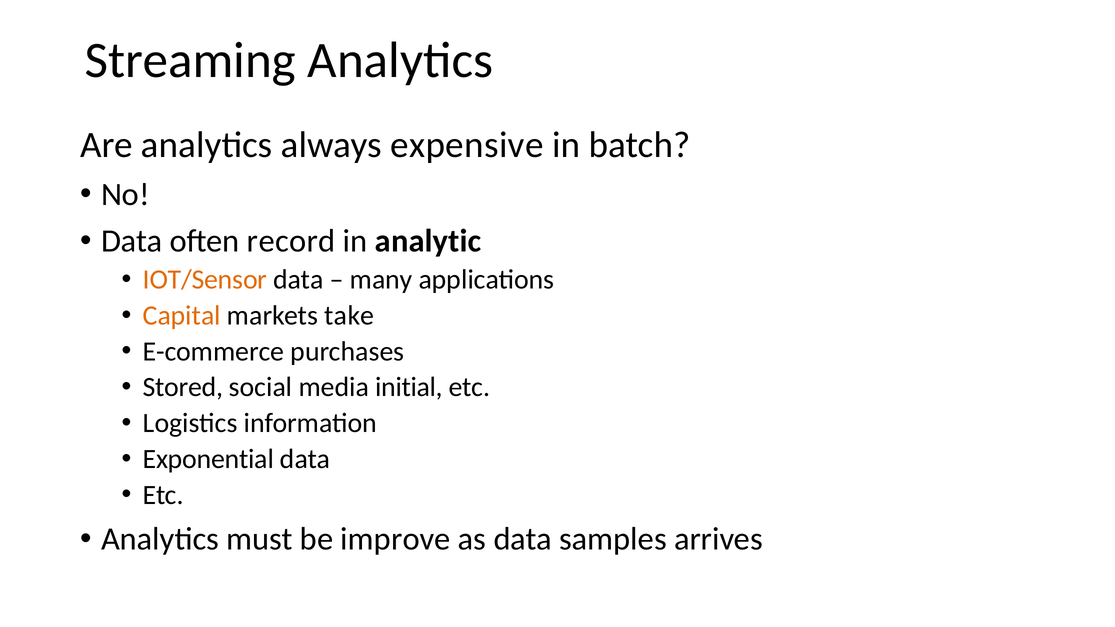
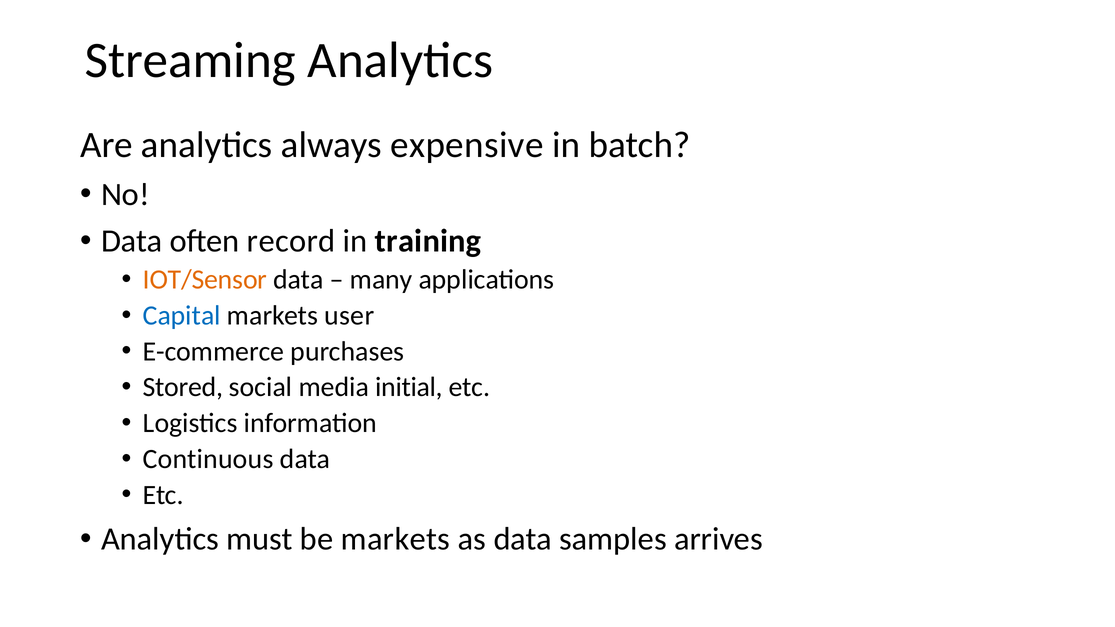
analytic: analytic -> training (428, 241)
Capital colour: orange -> blue (182, 316)
take: take -> user (349, 316)
Exponential: Exponential -> Continuous (208, 459)
be improve: improve -> markets (395, 539)
